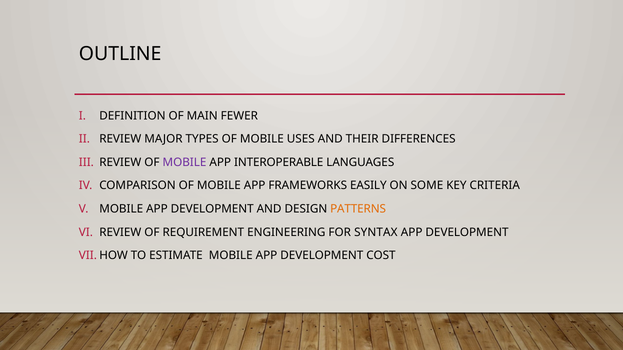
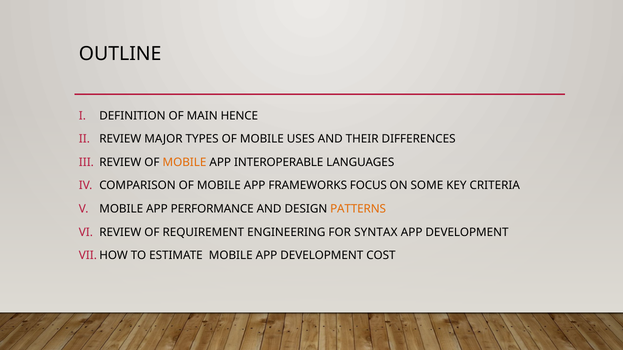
FEWER: FEWER -> HENCE (239, 116)
MOBILE colour: purple -> orange (185, 163)
EASILY: EASILY -> FOCUS (368, 186)
DEVELOPMENT: DEVELOPMENT -> PERFORMANCE (212, 209)
